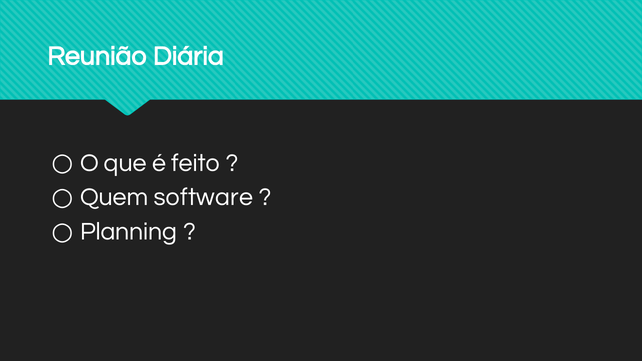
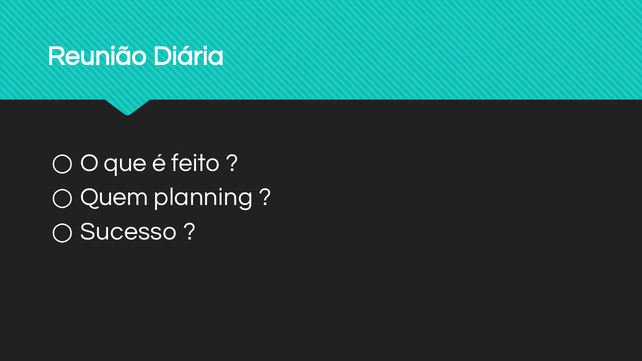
software: software -> planning (203, 197)
Planning: Planning -> Sucesso (129, 232)
